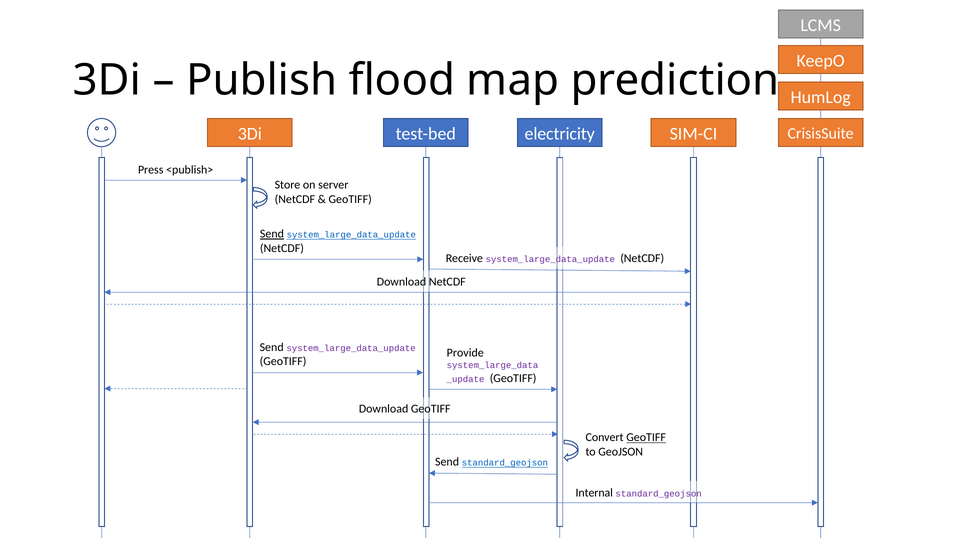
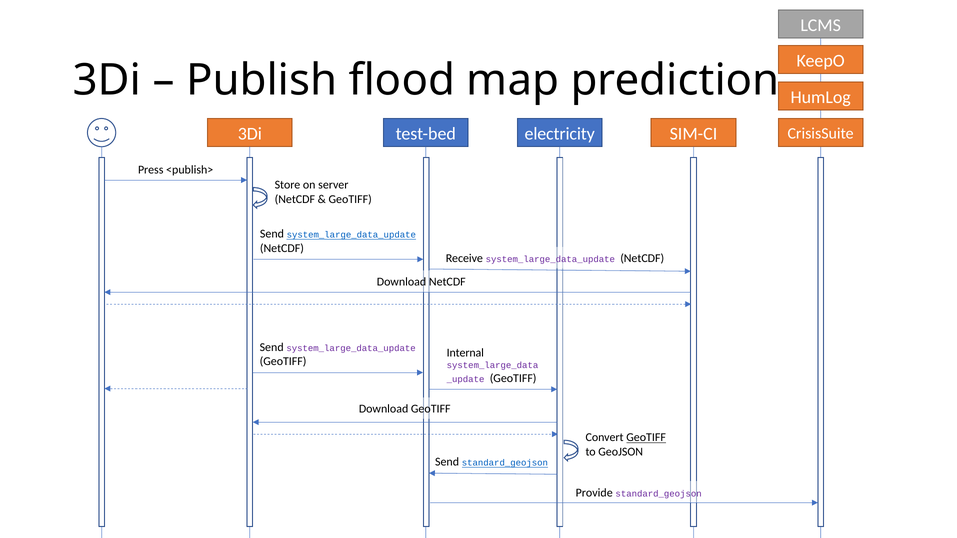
Send underline: present -> none (272, 234)
Provide: Provide -> Internal (465, 353)
Internal: Internal -> Provide (594, 493)
